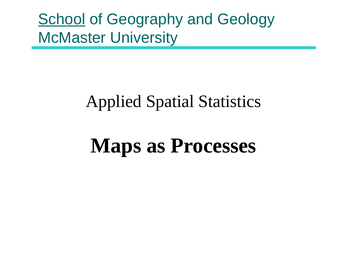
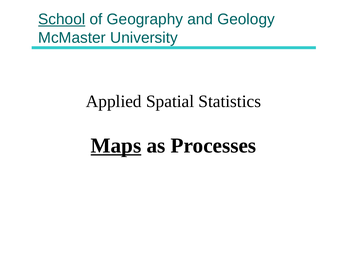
Maps underline: none -> present (116, 145)
